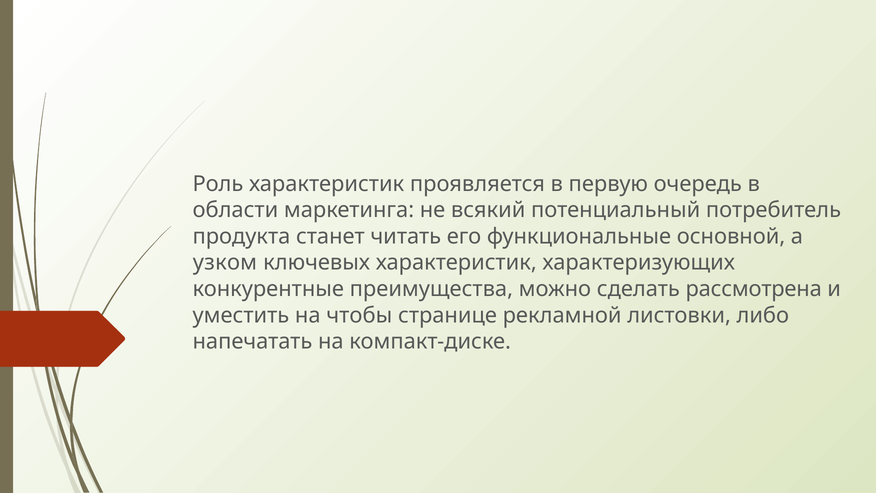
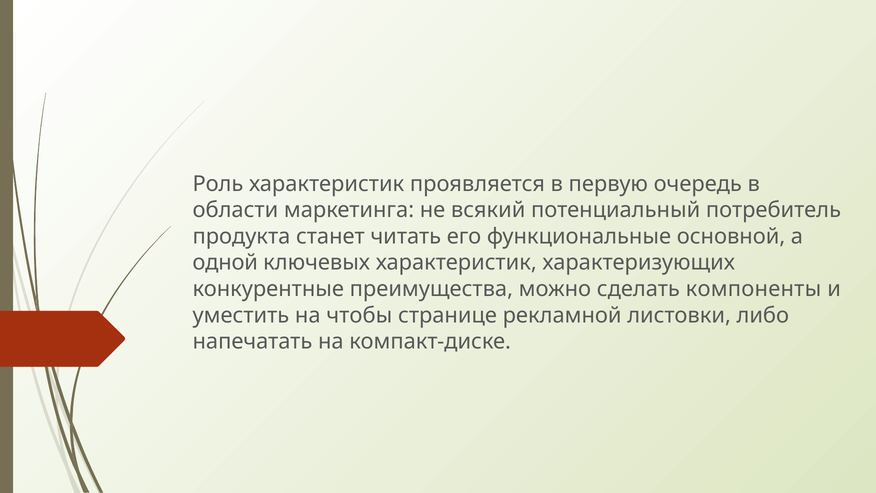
узком: узком -> одной (225, 263)
рассмотрена: рассмотрена -> компоненты (753, 289)
